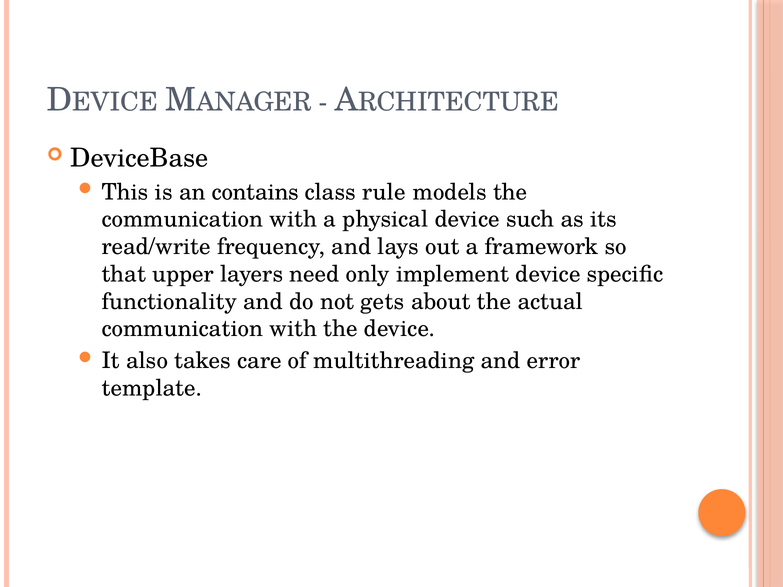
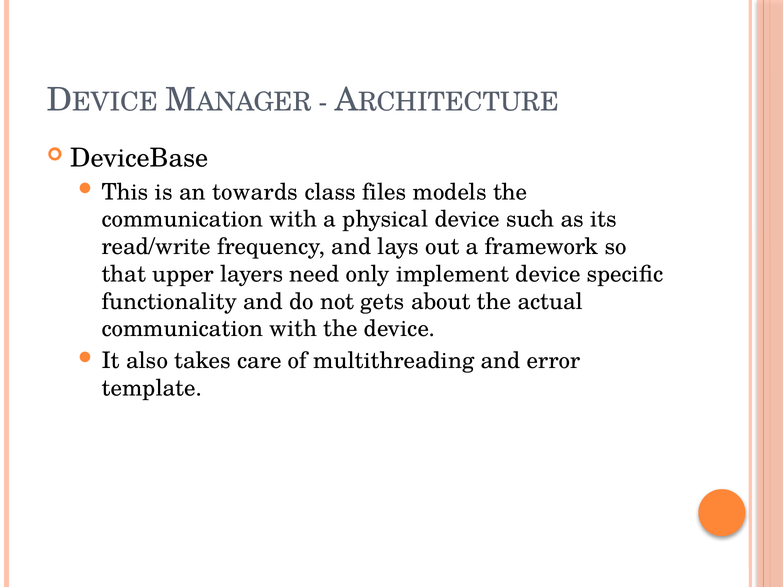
contains: contains -> towards (255, 192)
rule: rule -> files (384, 192)
